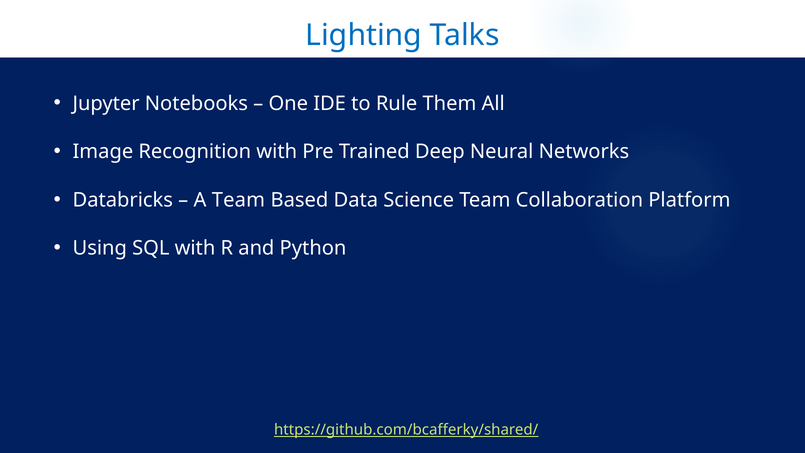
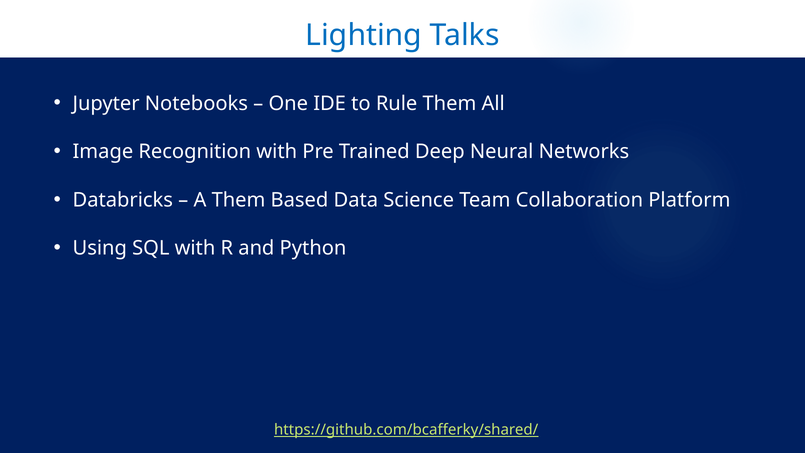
A Team: Team -> Them (239, 200)
